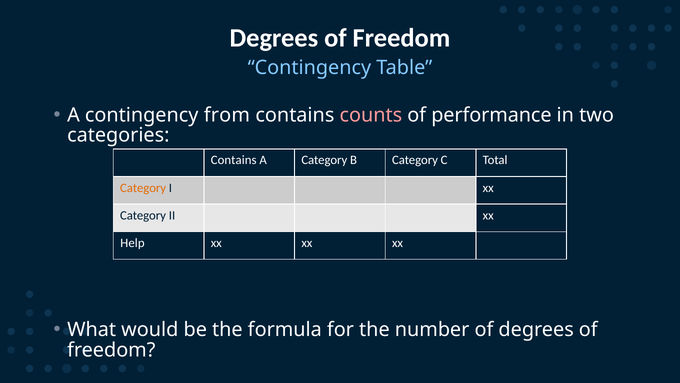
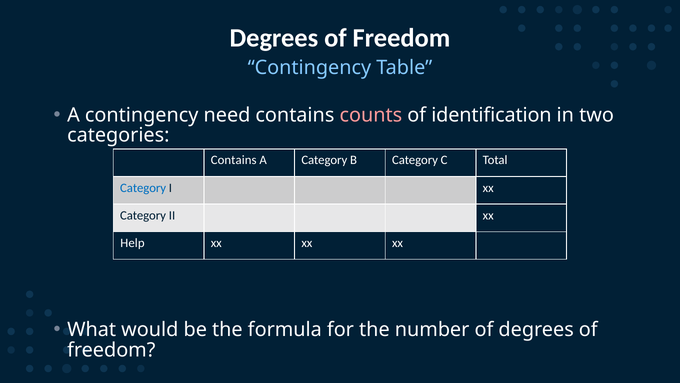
from: from -> need (227, 115)
performance: performance -> identification (491, 115)
Category colour: orange -> blue (143, 188)
